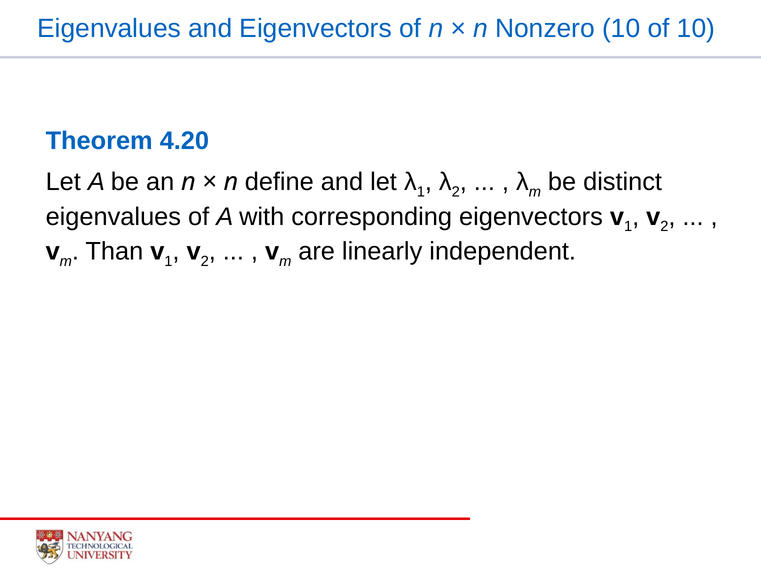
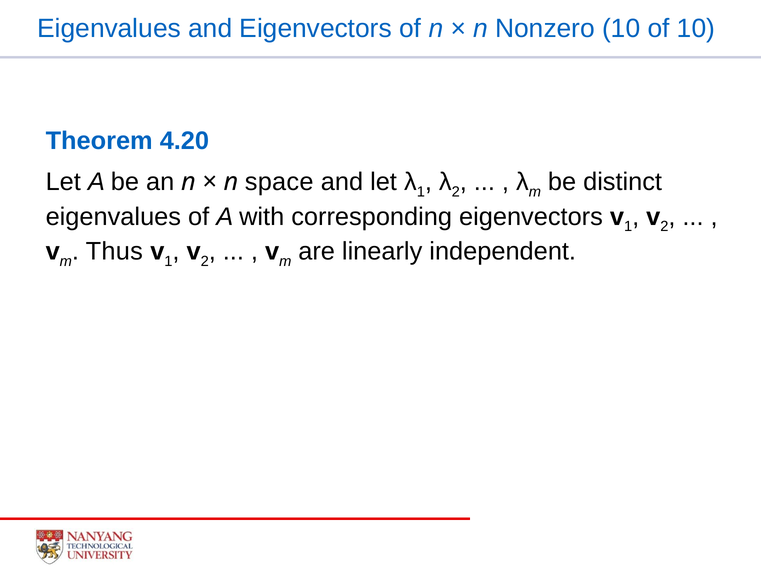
define: define -> space (279, 182)
Than: Than -> Thus (114, 251)
